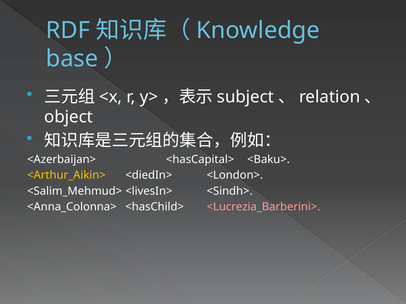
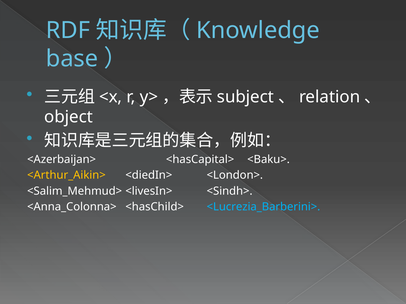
<Lucrezia_Barberini> colour: pink -> light blue (263, 207)
